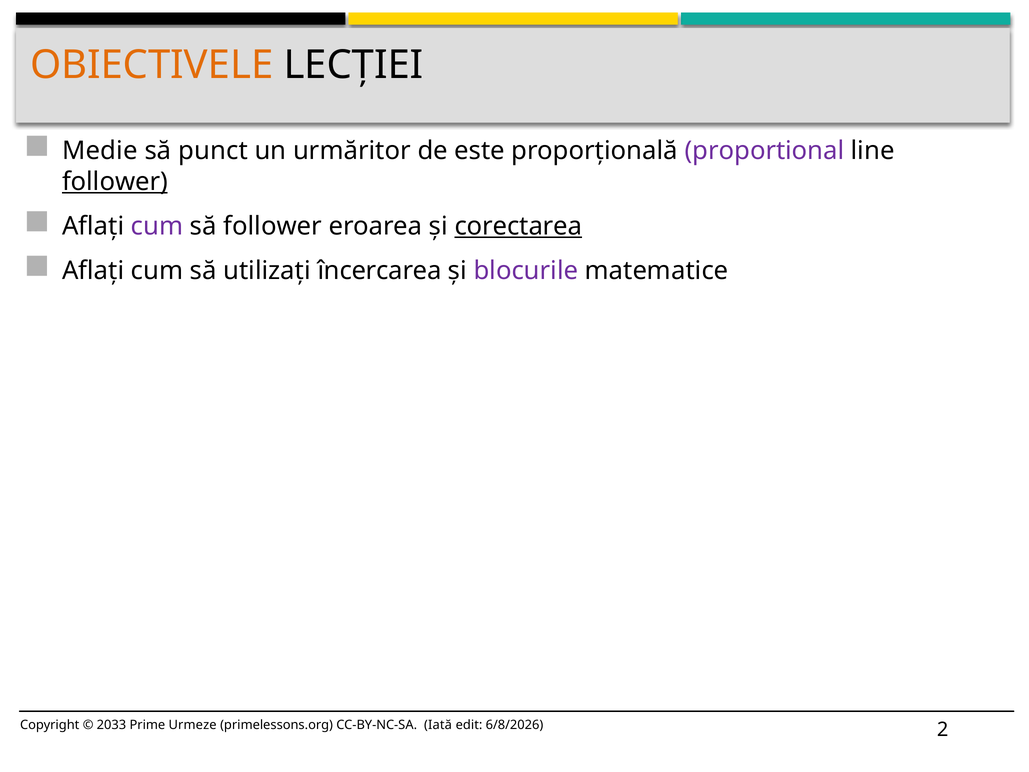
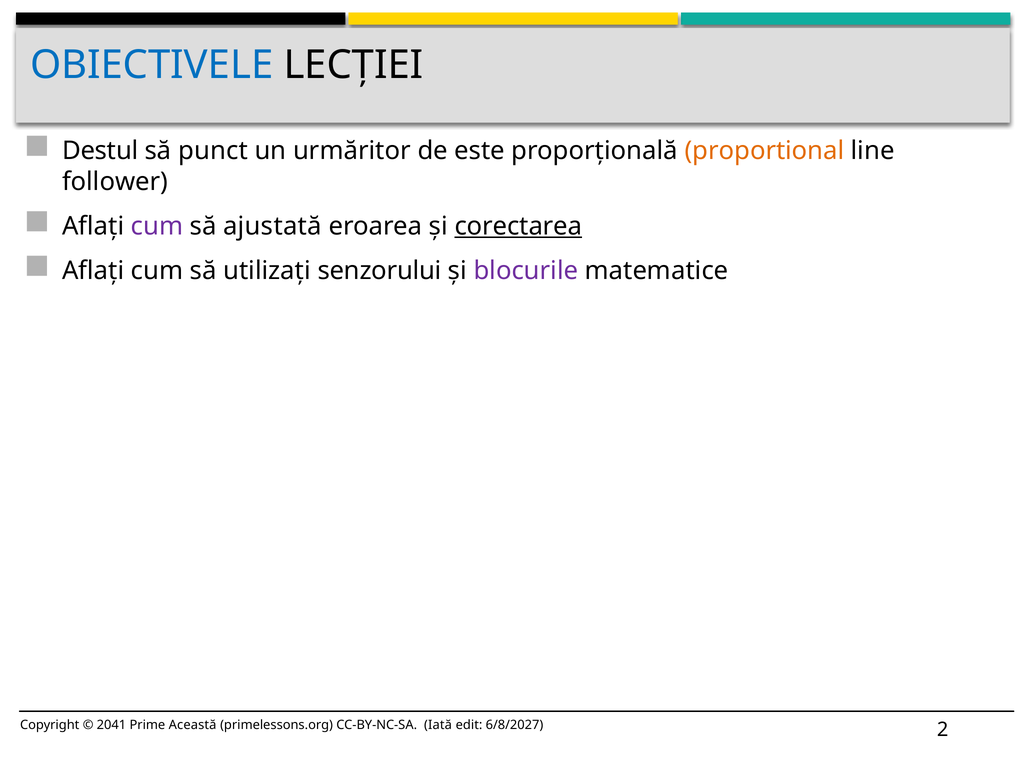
OBIECTIVELE colour: orange -> blue (152, 65)
Medie: Medie -> Destul (100, 151)
proportional colour: purple -> orange (765, 151)
follower underline: present -> none (115, 182)
să follower: follower -> ajustată (273, 226)
încercarea: încercarea -> senzorului (380, 271)
2033: 2033 -> 2041 (111, 725)
Urmeze: Urmeze -> Această (193, 725)
6/8/2026: 6/8/2026 -> 6/8/2027 (514, 725)
